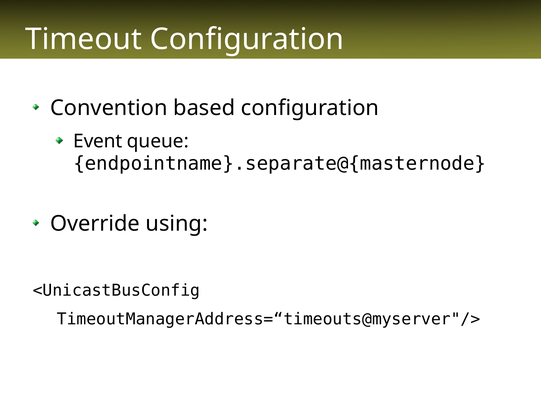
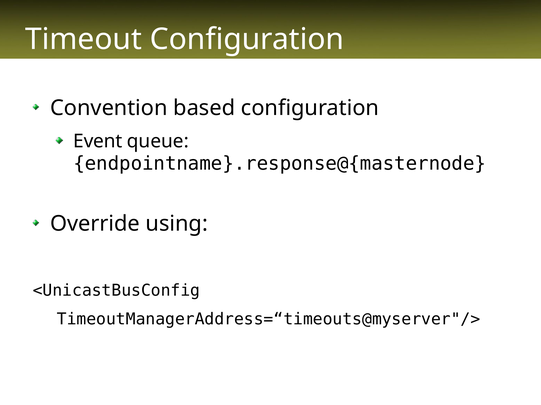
endpointname}.separate@{masternode: endpointname}.separate@{masternode -> endpointname}.response@{masternode (280, 164)
